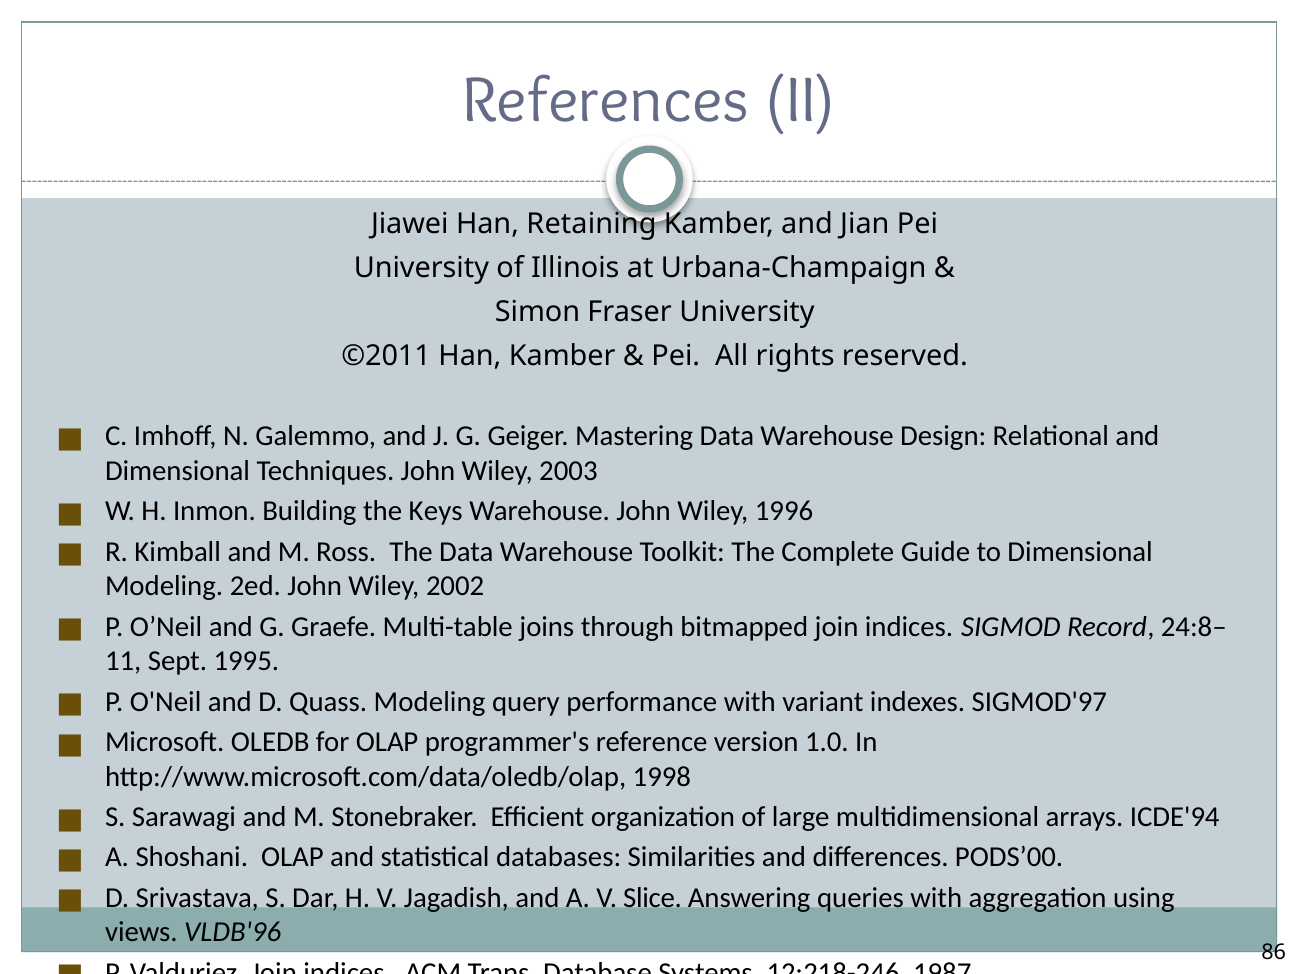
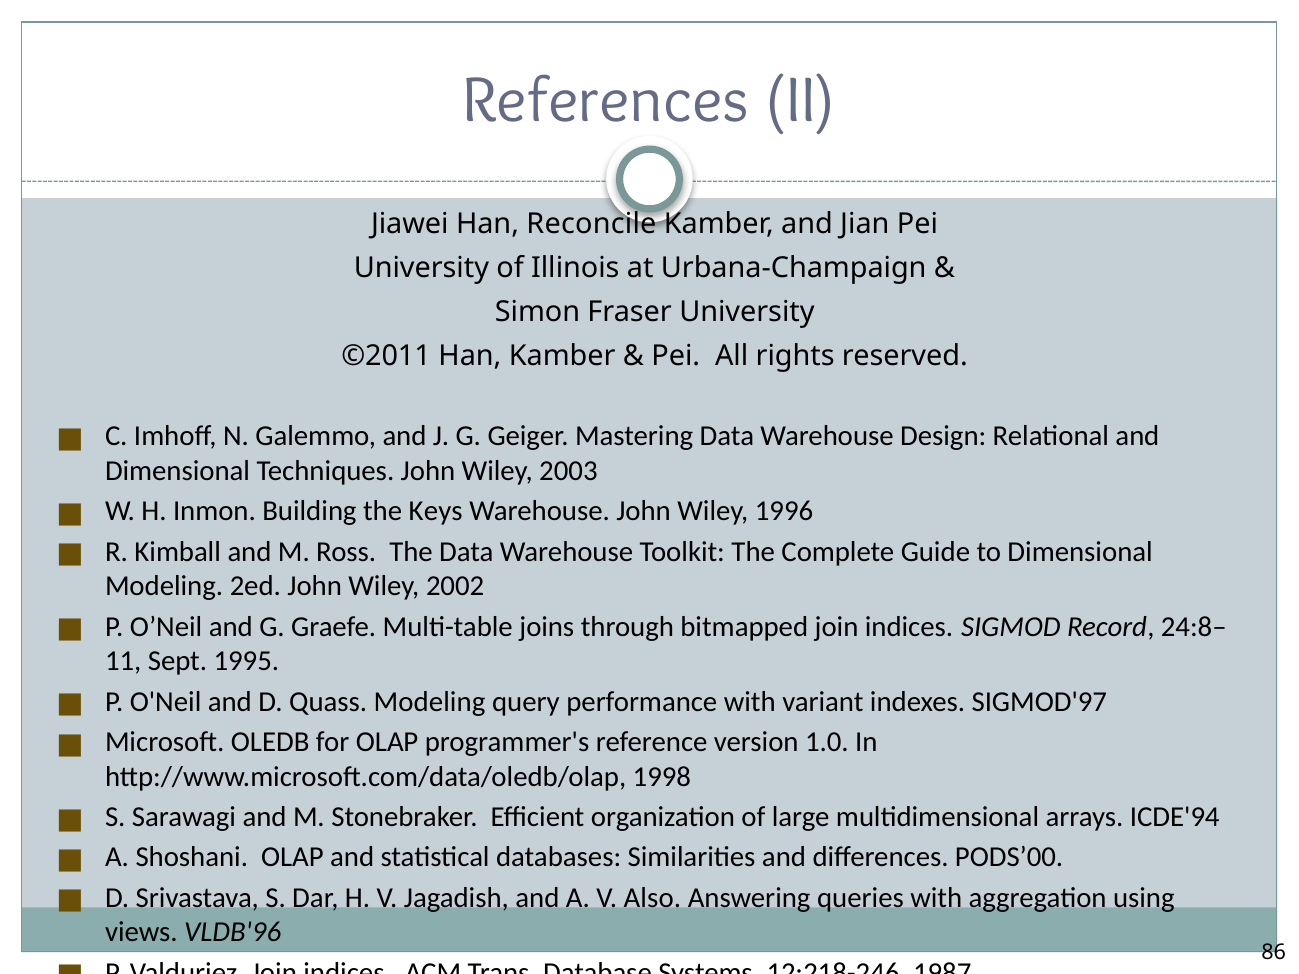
Retaining: Retaining -> Reconcile (591, 224)
Slice: Slice -> Also (652, 898)
